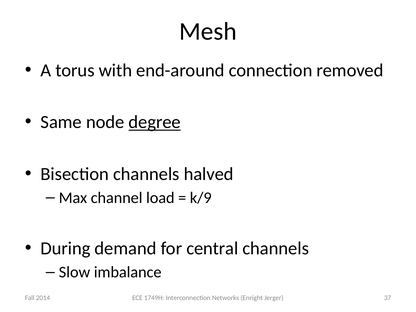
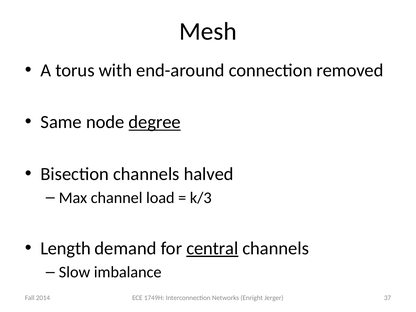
k/9: k/9 -> k/3 (201, 198)
During: During -> Length (66, 248)
central underline: none -> present (212, 248)
